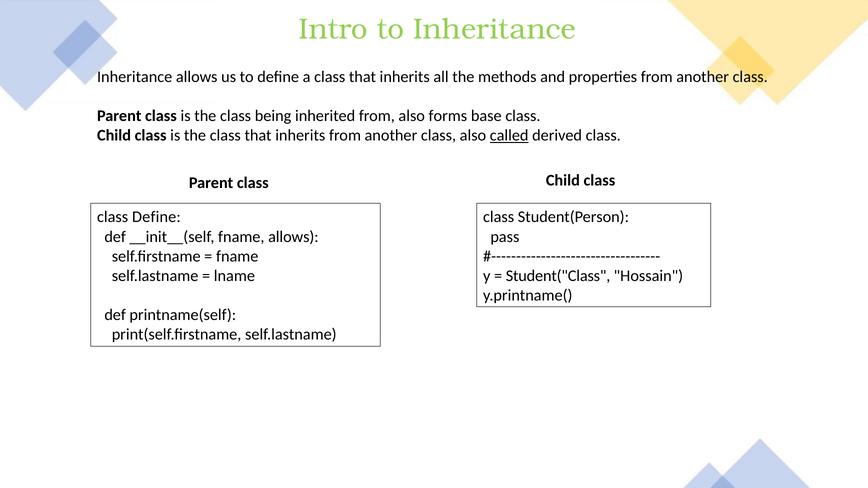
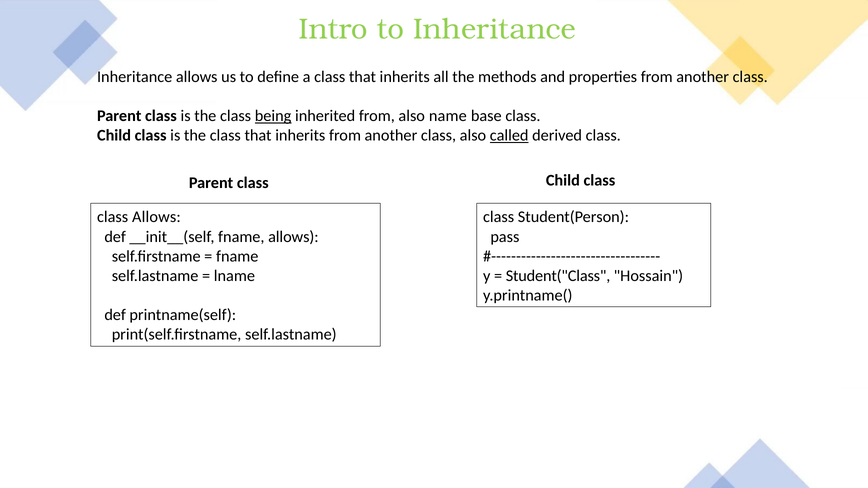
being underline: none -> present (273, 116)
forms: forms -> name (448, 116)
class Define: Define -> Allows (156, 217)
